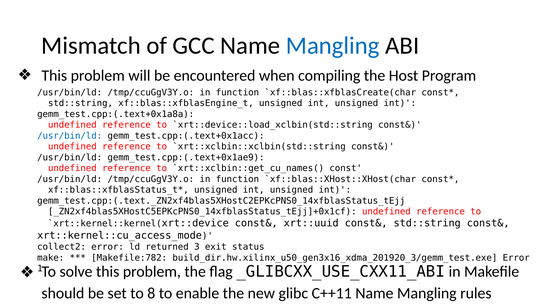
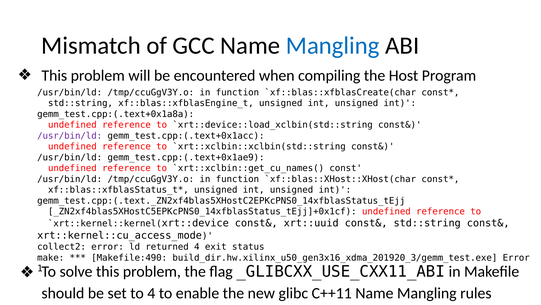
/usr/bin/ld colour: blue -> purple (70, 135)
returned 3: 3 -> 4 (197, 246)
Makefile:782: Makefile:782 -> Makefile:490 (129, 257)
to 8: 8 -> 4 (151, 293)
